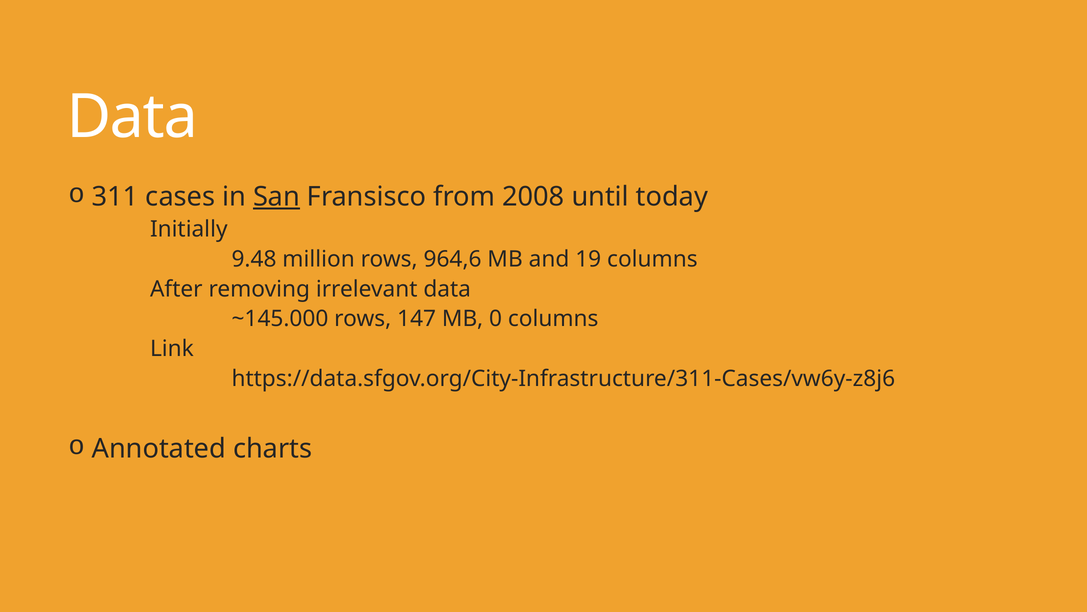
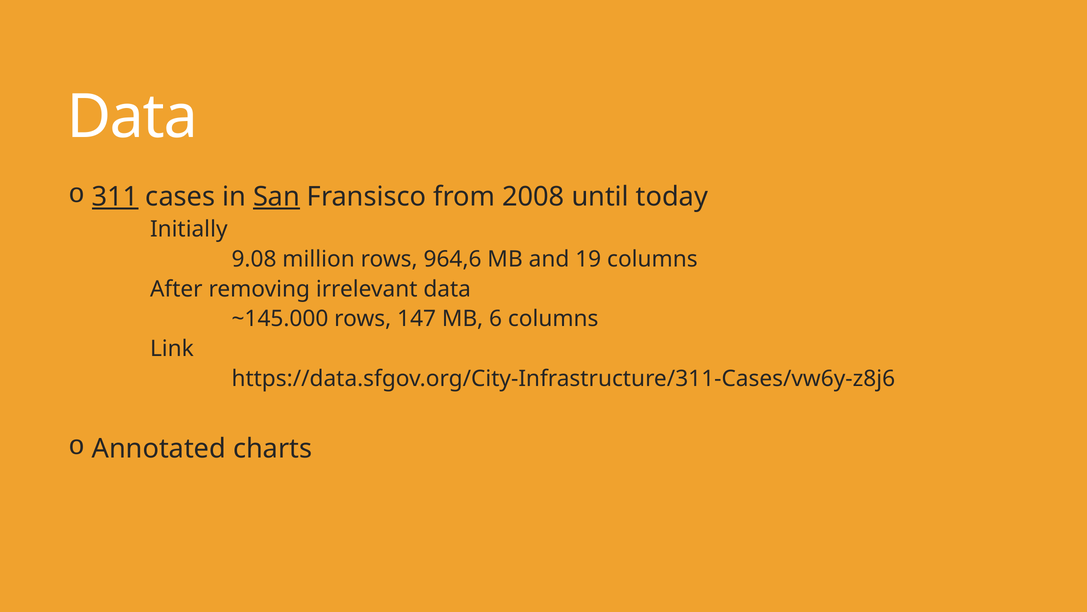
311 underline: none -> present (115, 197)
9.48: 9.48 -> 9.08 (254, 259)
0: 0 -> 6 (496, 319)
